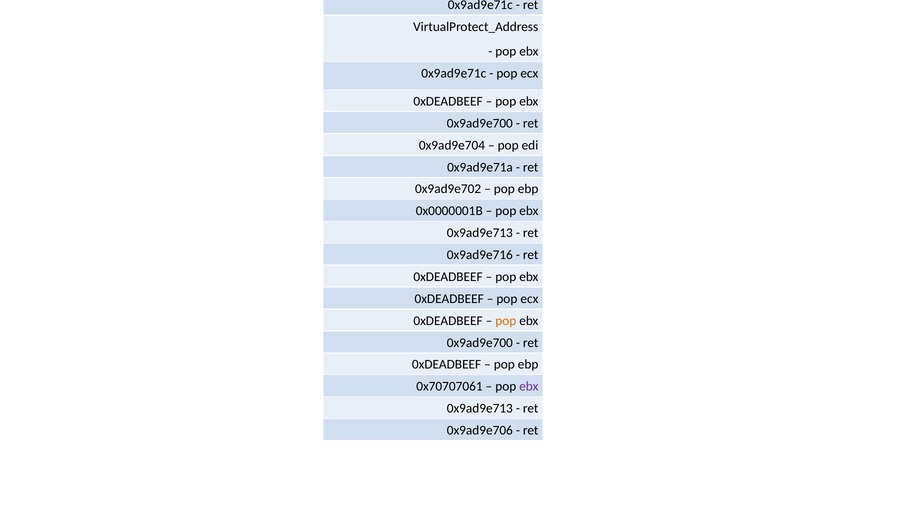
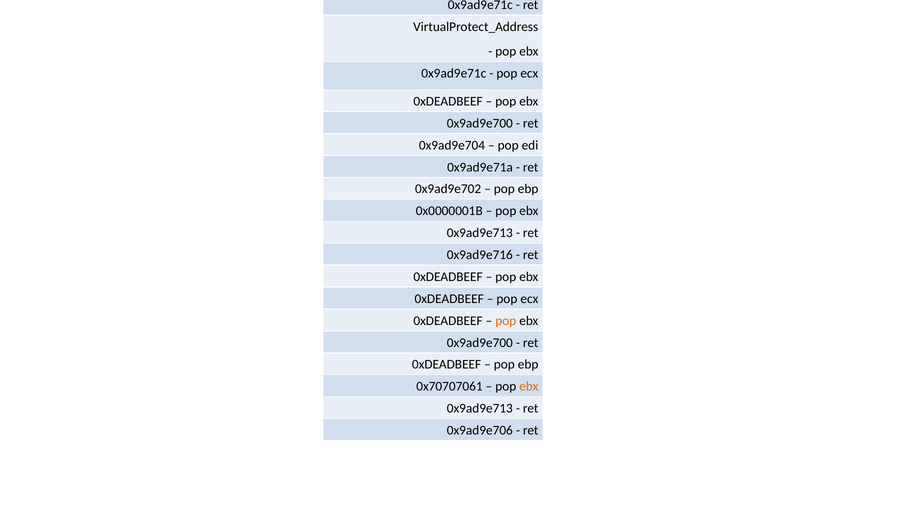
ebx colour: purple -> orange (529, 386)
